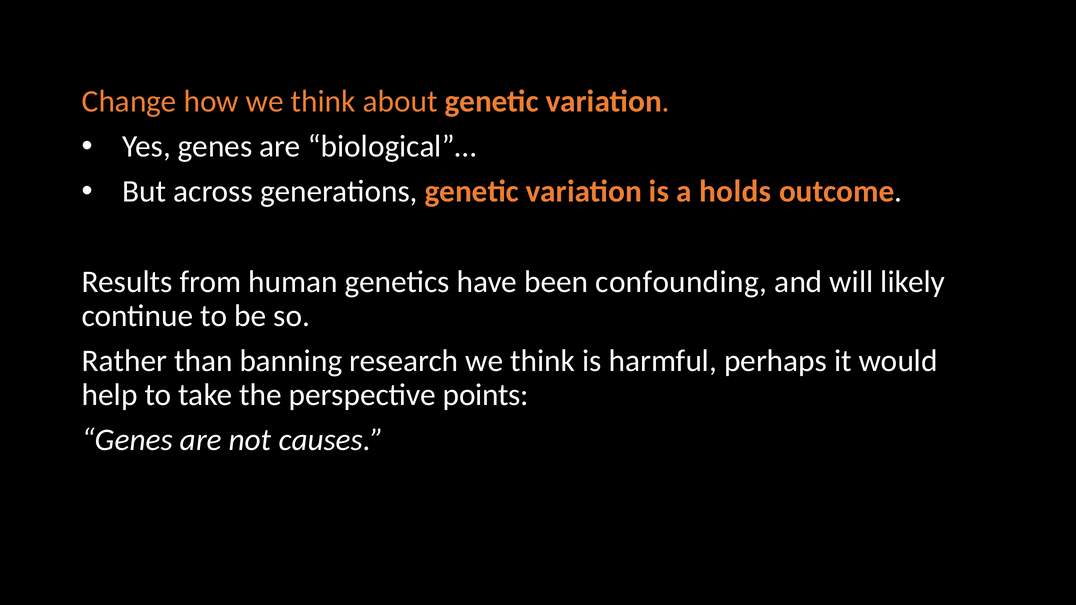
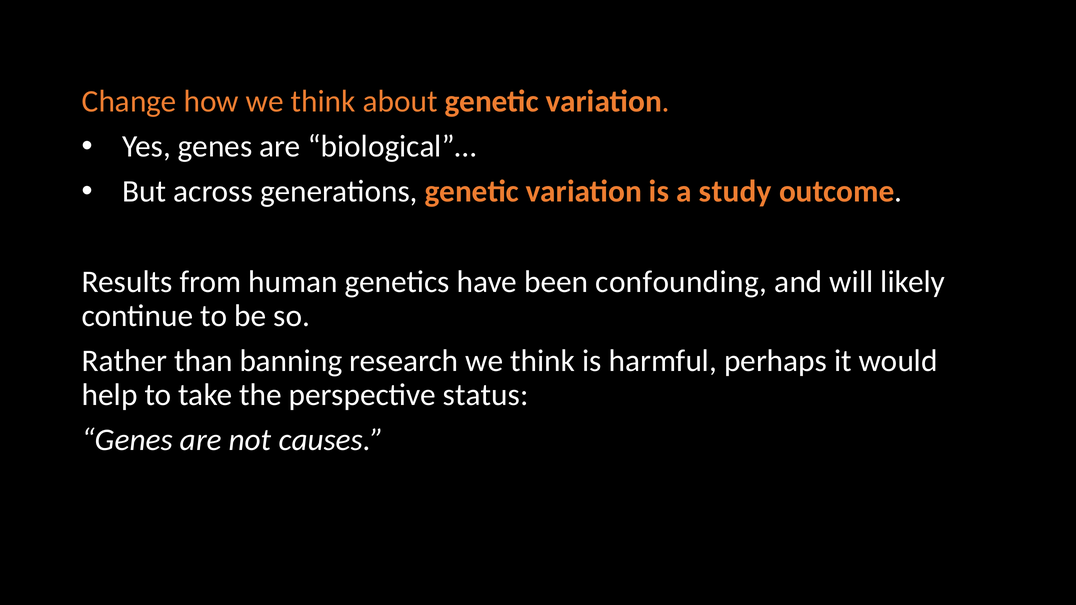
holds: holds -> study (735, 192)
points: points -> status (486, 395)
